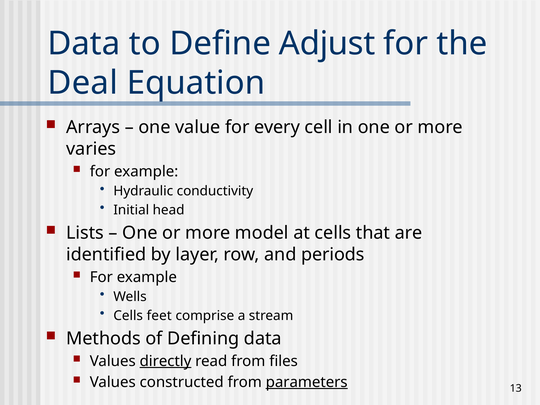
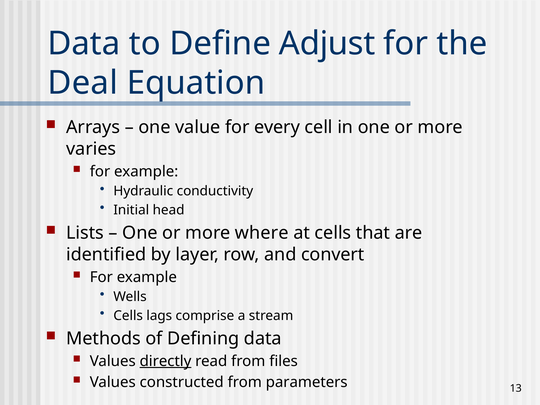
model: model -> where (262, 233)
periods: periods -> convert (333, 254)
feet: feet -> lags (159, 316)
parameters underline: present -> none (307, 382)
